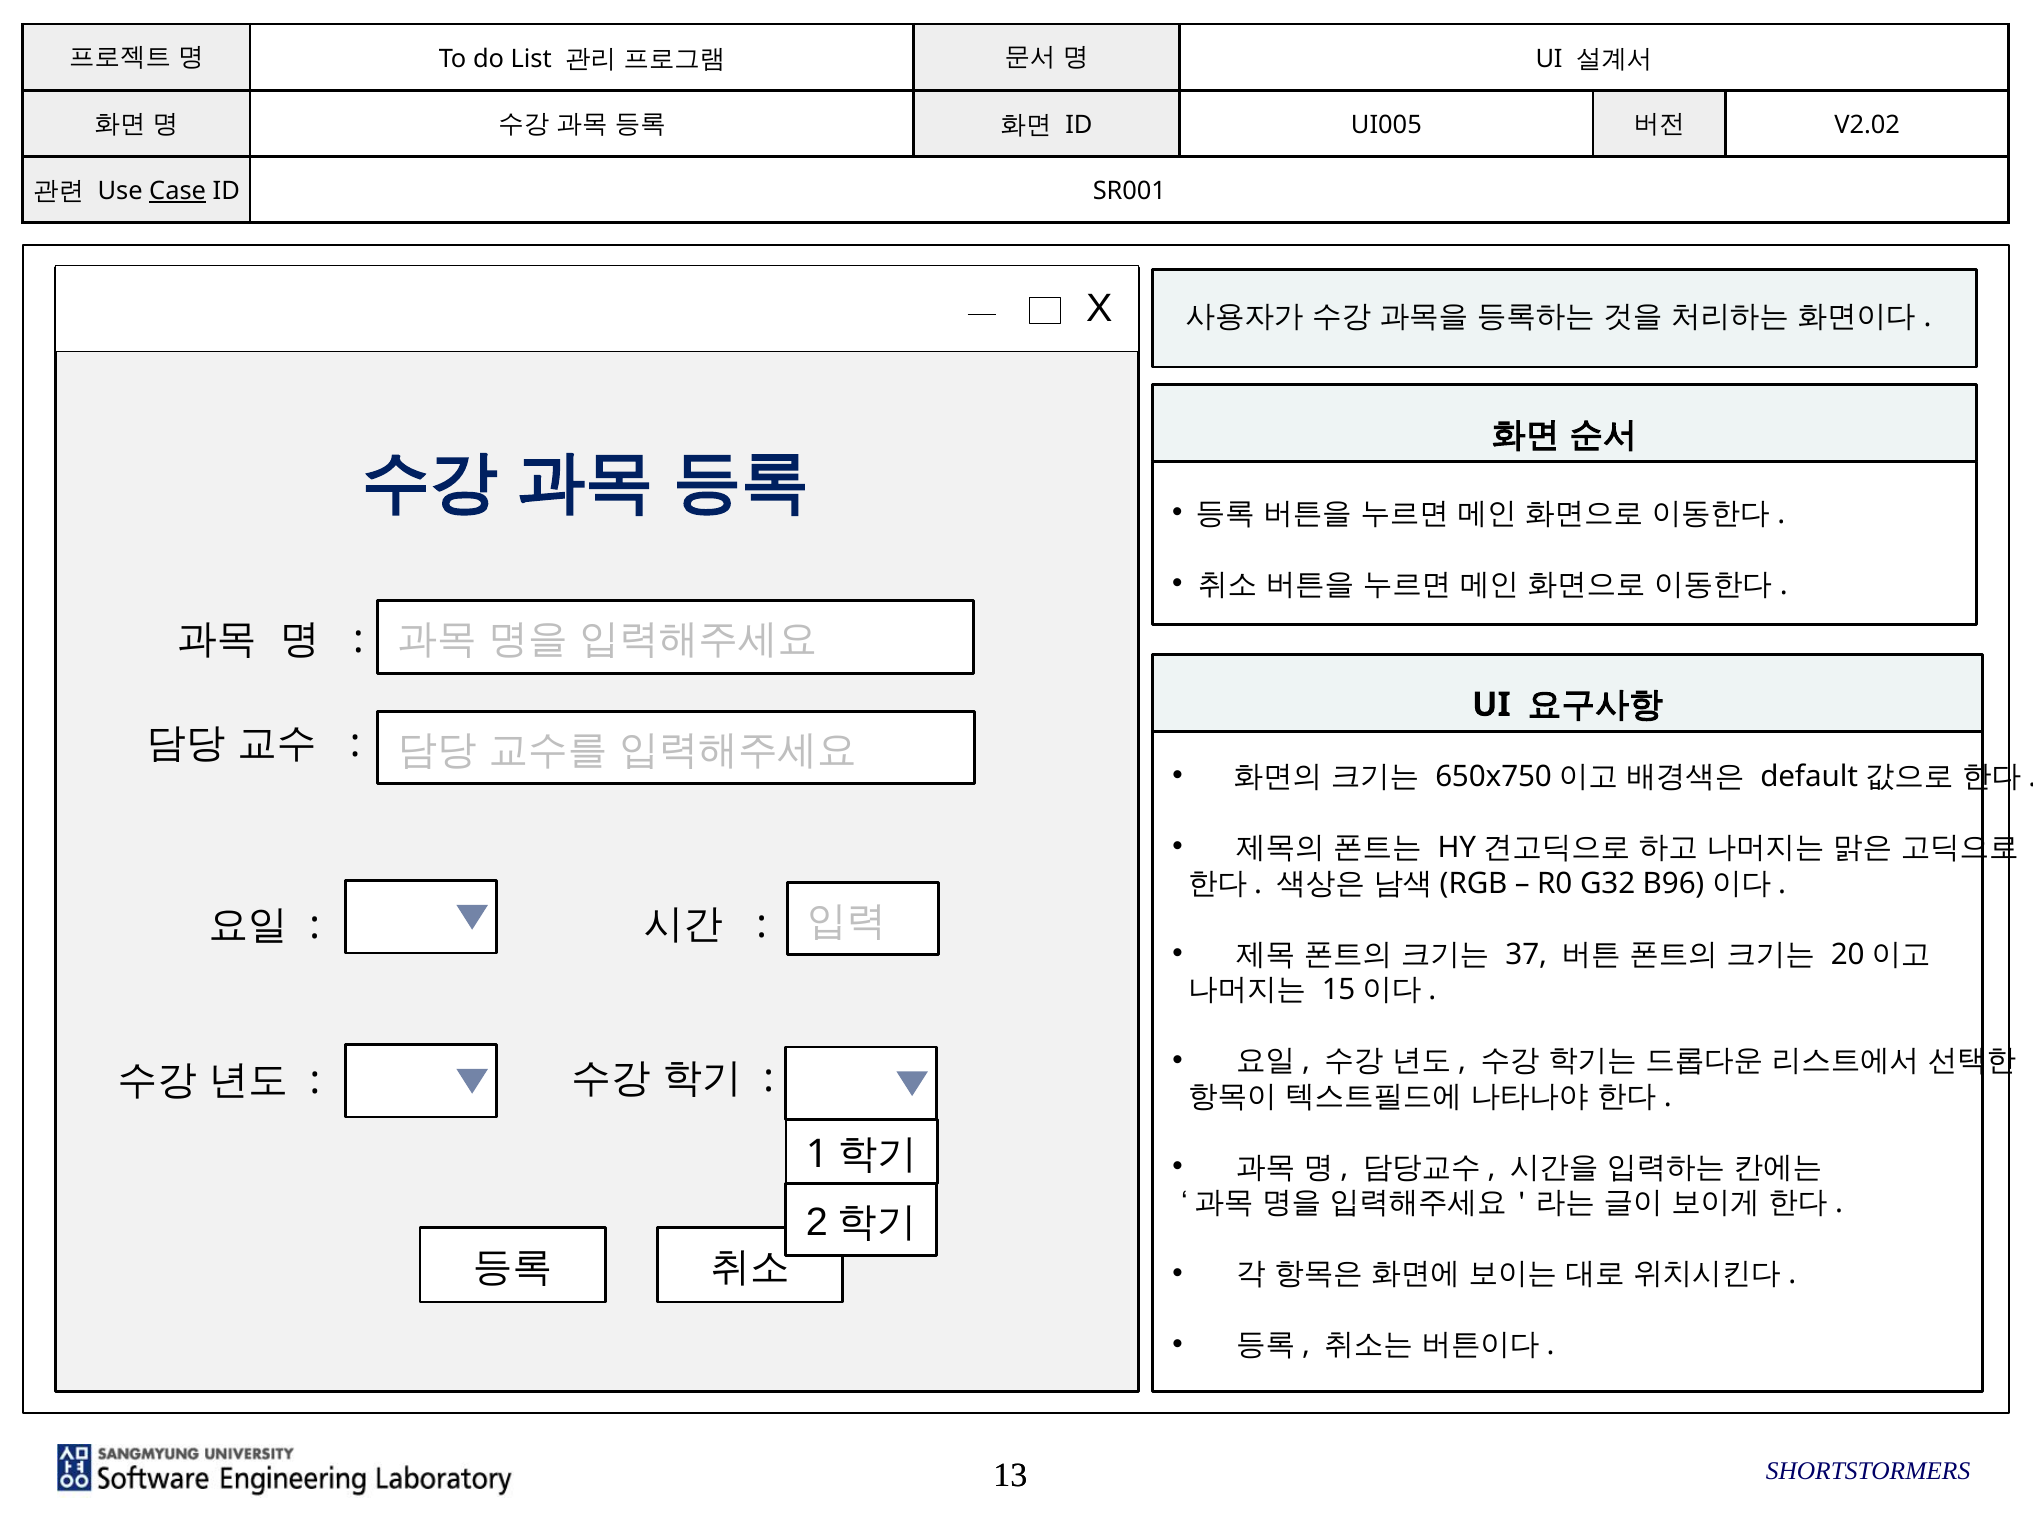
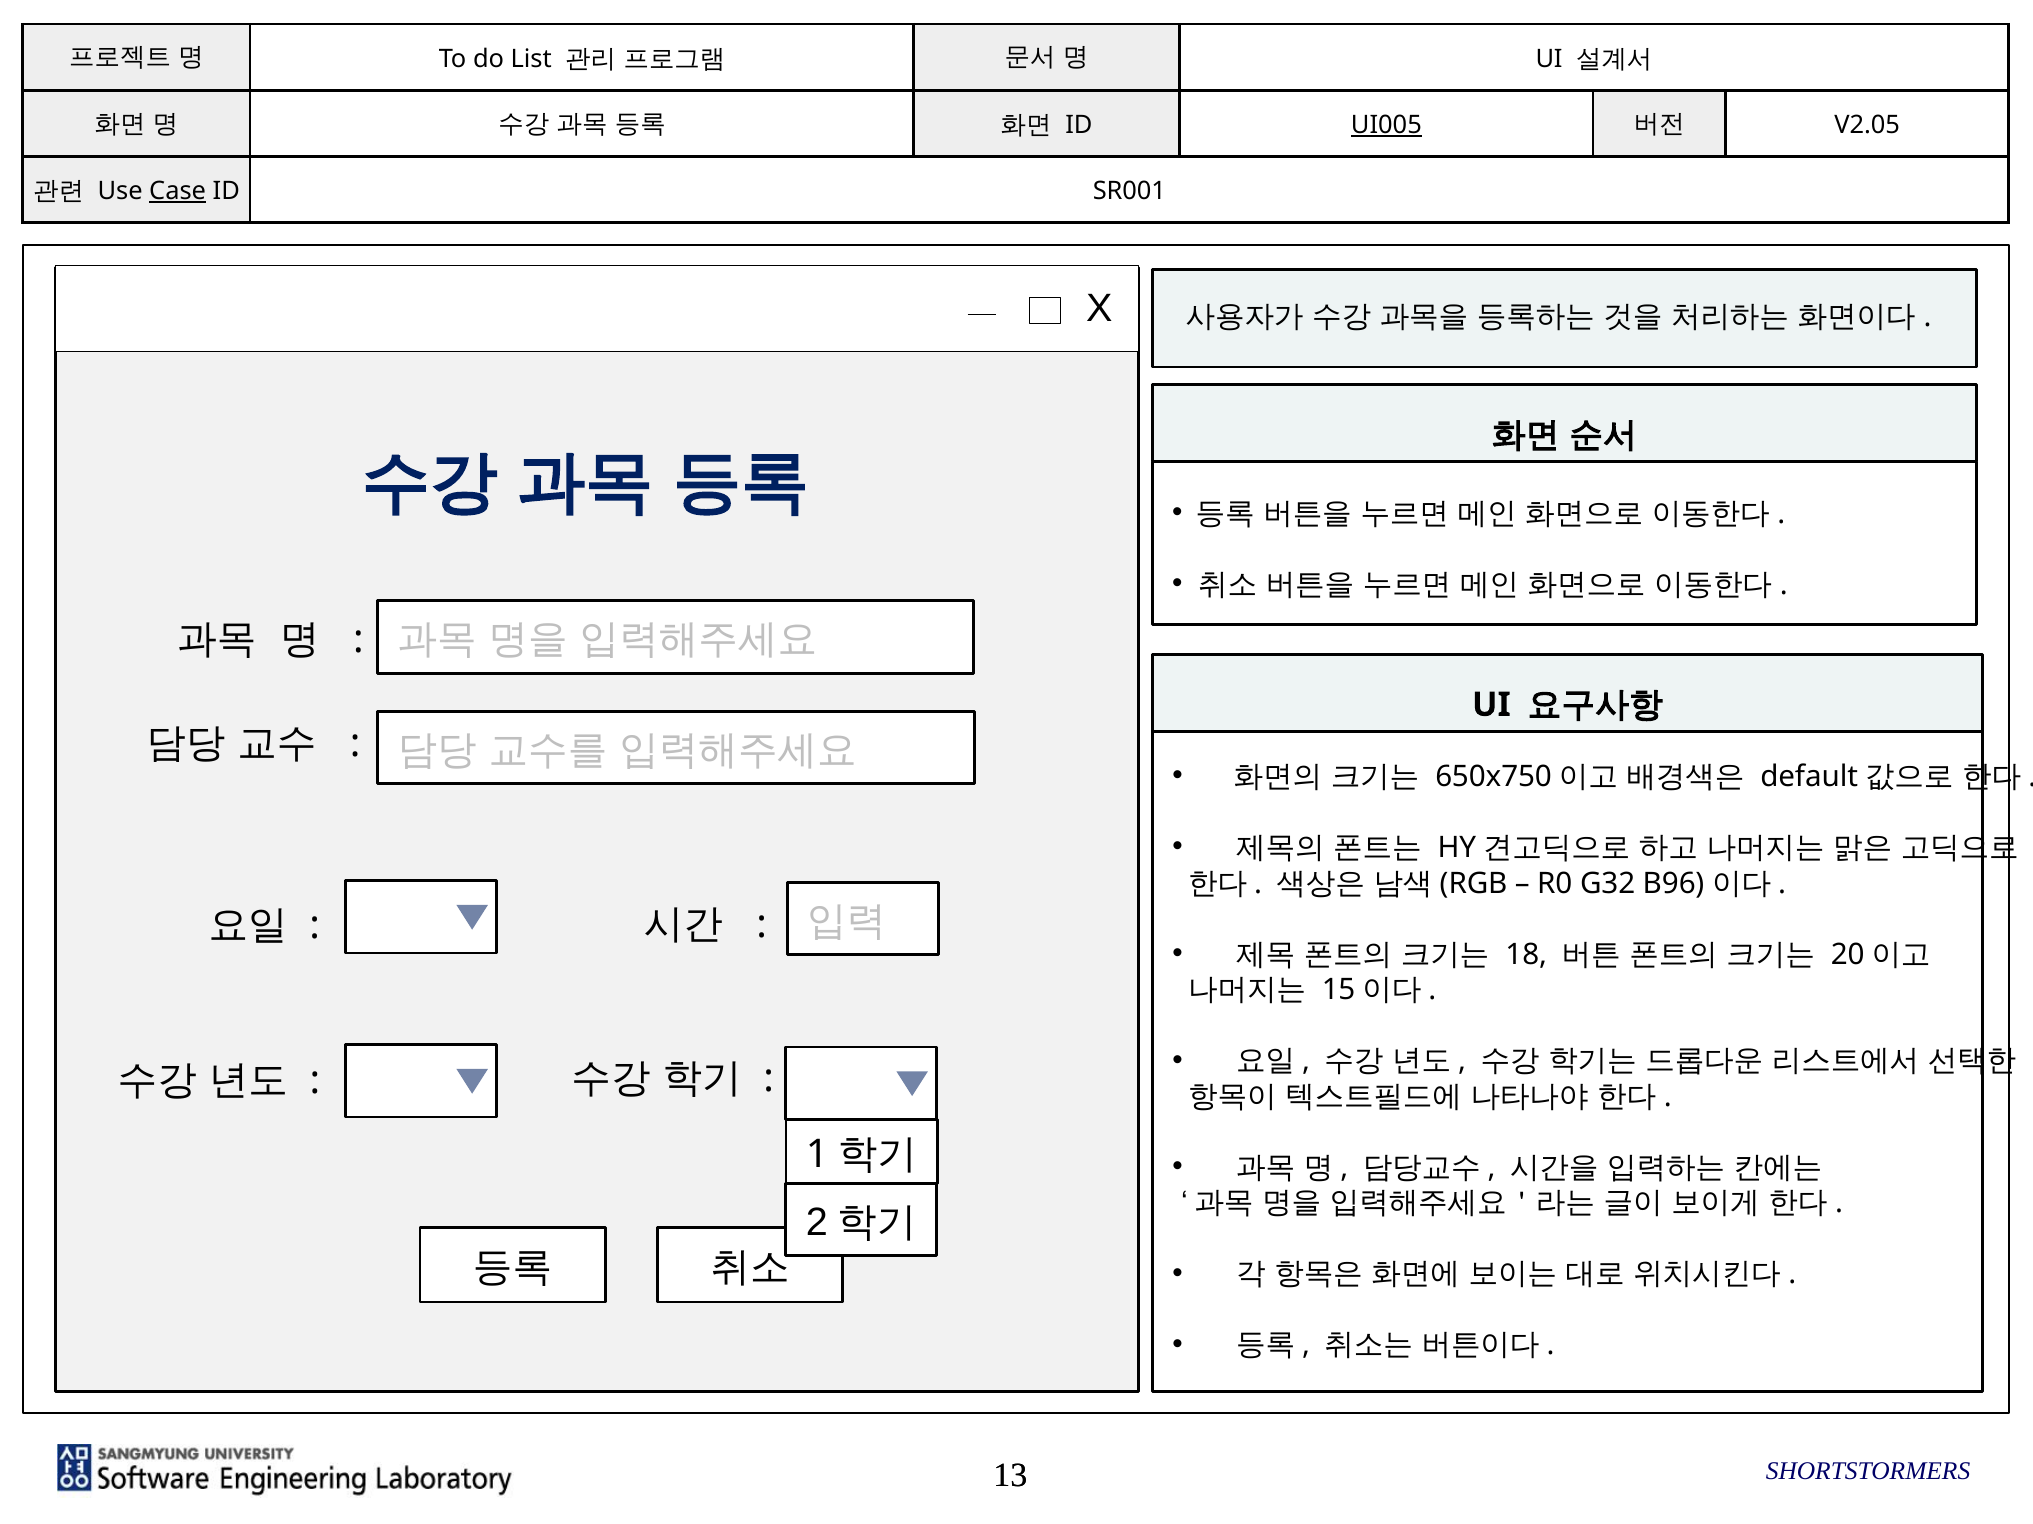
UI005 underline: none -> present (1386, 125)
V2.02: V2.02 -> V2.05 (1867, 125)
37: 37 -> 18 (1526, 955)
